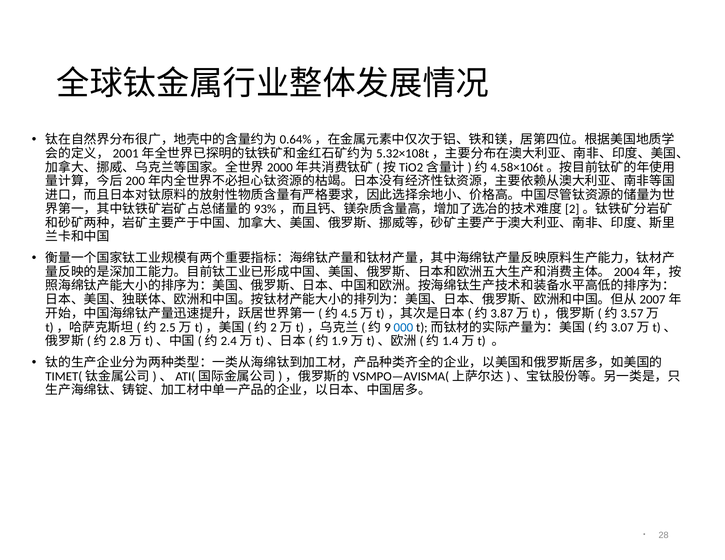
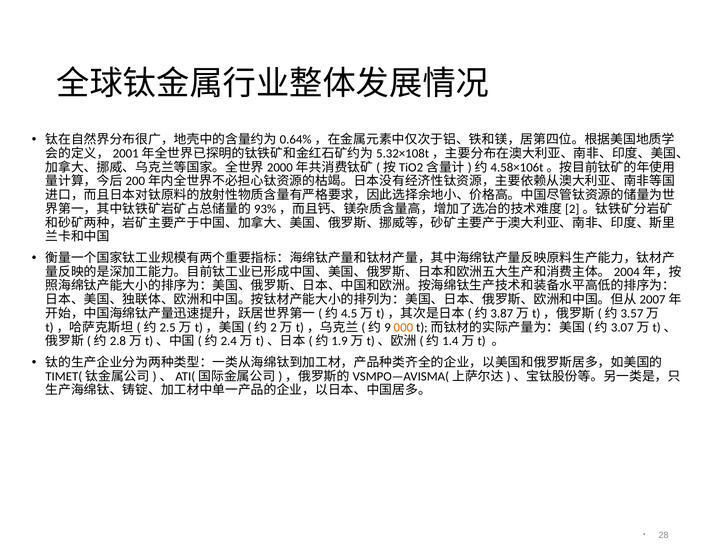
000 colour: blue -> orange (403, 327)
